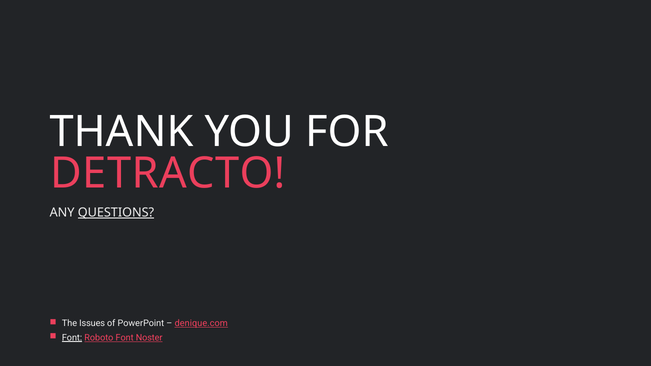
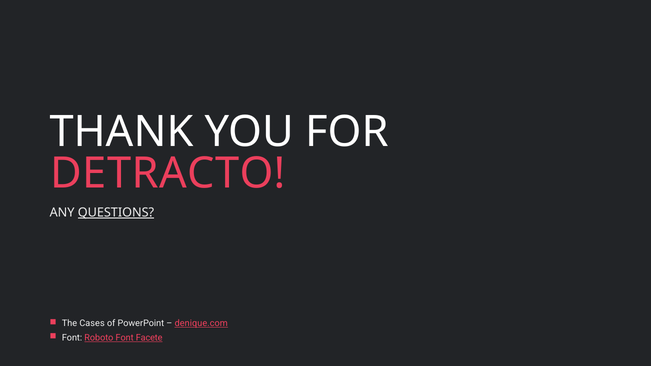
Issues: Issues -> Cases (92, 324)
Font underline: present -> none (72, 338)
Noster: Noster -> Facete (149, 338)
